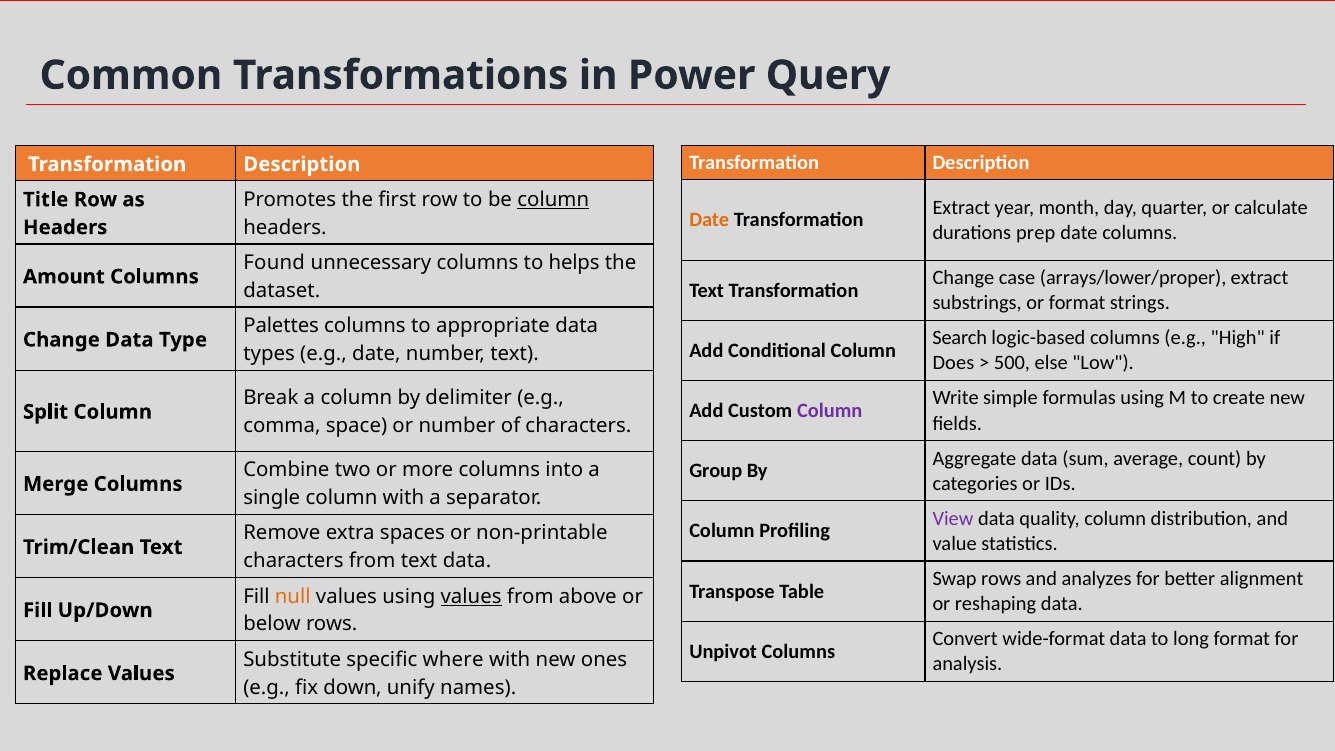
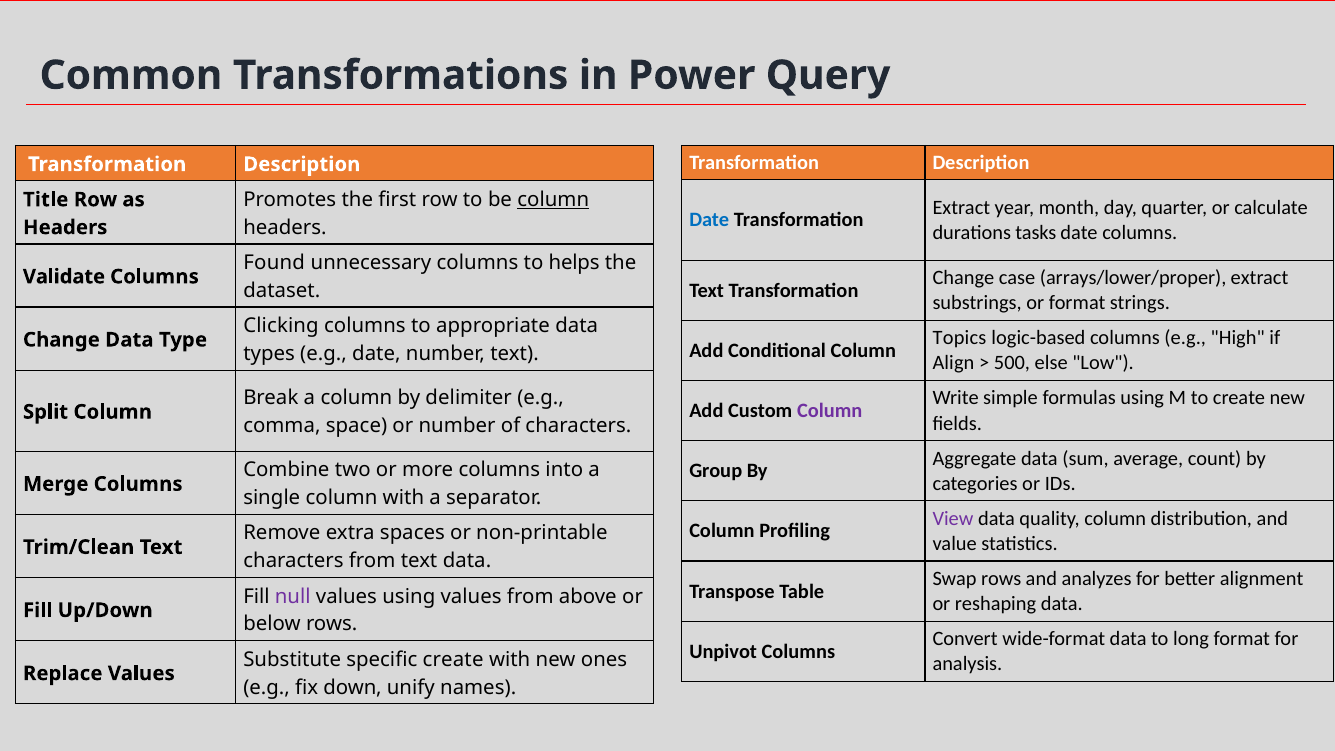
Date colour: orange -> blue (709, 220)
prep: prep -> tasks (1036, 233)
Amount: Amount -> Validate (64, 277)
Palettes: Palettes -> Clicking (281, 326)
Search: Search -> Topics (960, 338)
Does: Does -> Align (953, 363)
null colour: orange -> purple (293, 596)
values underline: present -> none (471, 596)
specific where: where -> create (453, 659)
